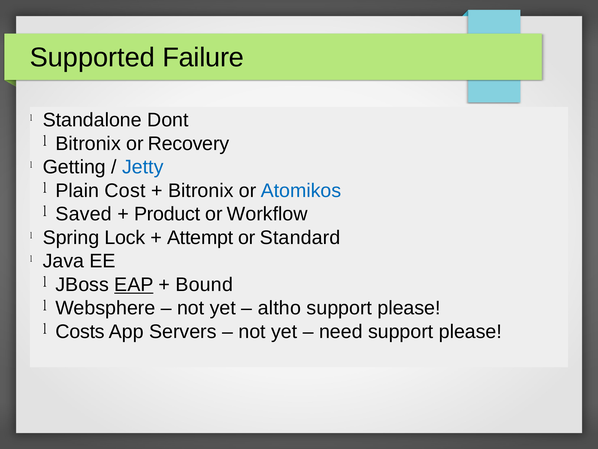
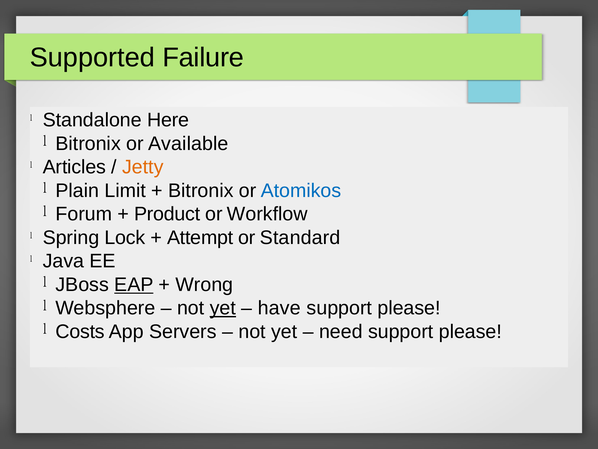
Dont: Dont -> Here (168, 120)
Recovery: Recovery -> Available (188, 143)
Getting: Getting -> Articles (74, 167)
Jetty colour: blue -> orange (143, 167)
Cost: Cost -> Limit (125, 190)
Saved: Saved -> Forum (84, 214)
Bound: Bound -> Wrong (204, 284)
yet underline: none -> present (223, 308)
altho: altho -> have (279, 308)
